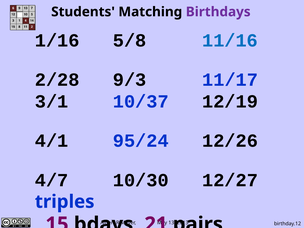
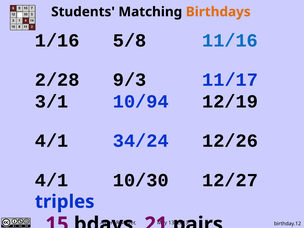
Birthdays colour: purple -> orange (218, 12)
10/37: 10/37 -> 10/94 (141, 101)
95/24: 95/24 -> 34/24 (141, 141)
4/7: 4/7 -> 4/1 (52, 180)
